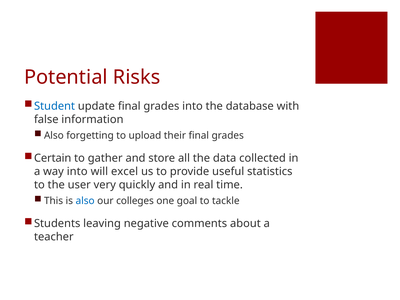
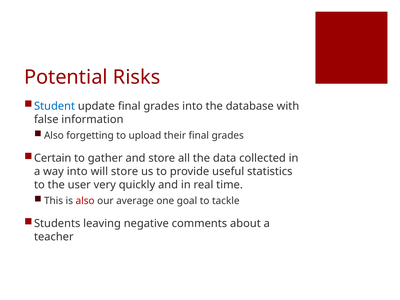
will excel: excel -> store (125, 171)
also colour: blue -> red (85, 201)
colleges: colleges -> average (135, 201)
